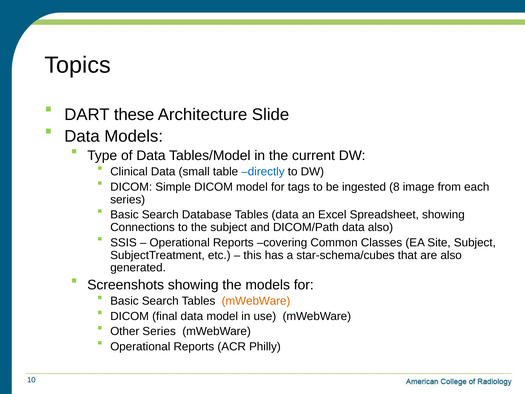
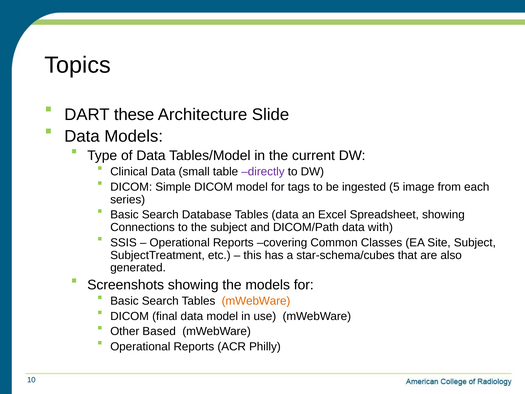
directly colour: blue -> purple (263, 172)
8: 8 -> 5 (394, 187)
data also: also -> with (380, 227)
Other Series: Series -> Based (159, 331)
